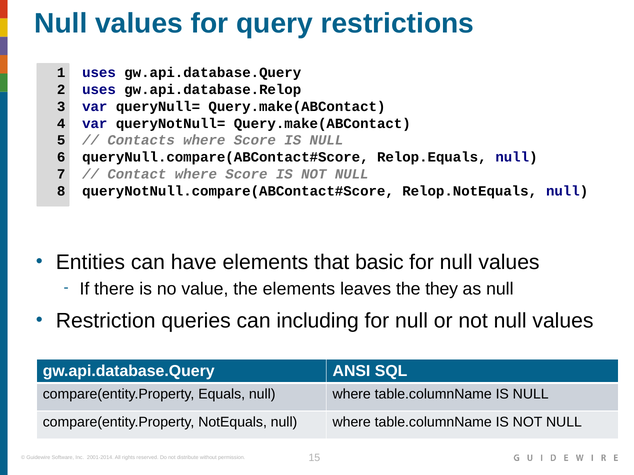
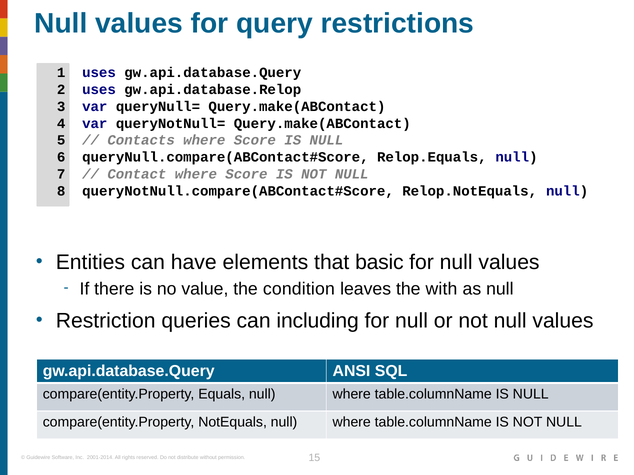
the elements: elements -> condition (299, 289)
they: they -> with (441, 289)
